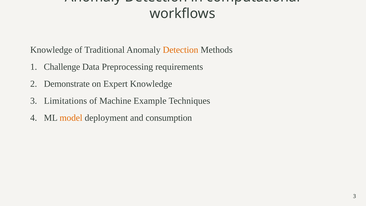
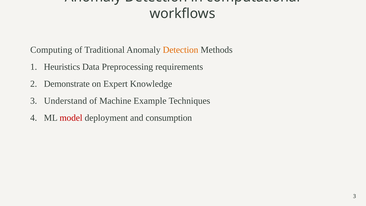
Knowledge: Knowledge -> Computing (51, 50)
Challenge: Challenge -> Heuristics (62, 67)
Limitations: Limitations -> Understand (65, 101)
model colour: orange -> red (71, 118)
